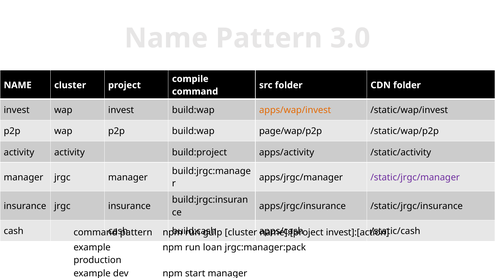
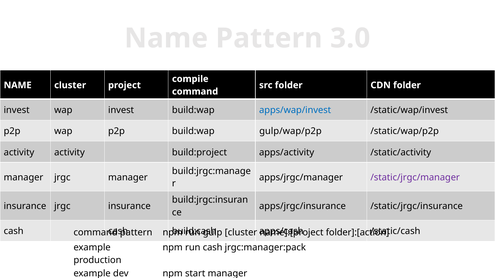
apps/wap/invest colour: orange -> blue (295, 110)
page/wap/p2p: page/wap/p2p -> gulp/wap/p2p (290, 131)
invest]:[action: invest]:[action -> folder]:[action (358, 233)
run loan: loan -> cash (213, 248)
